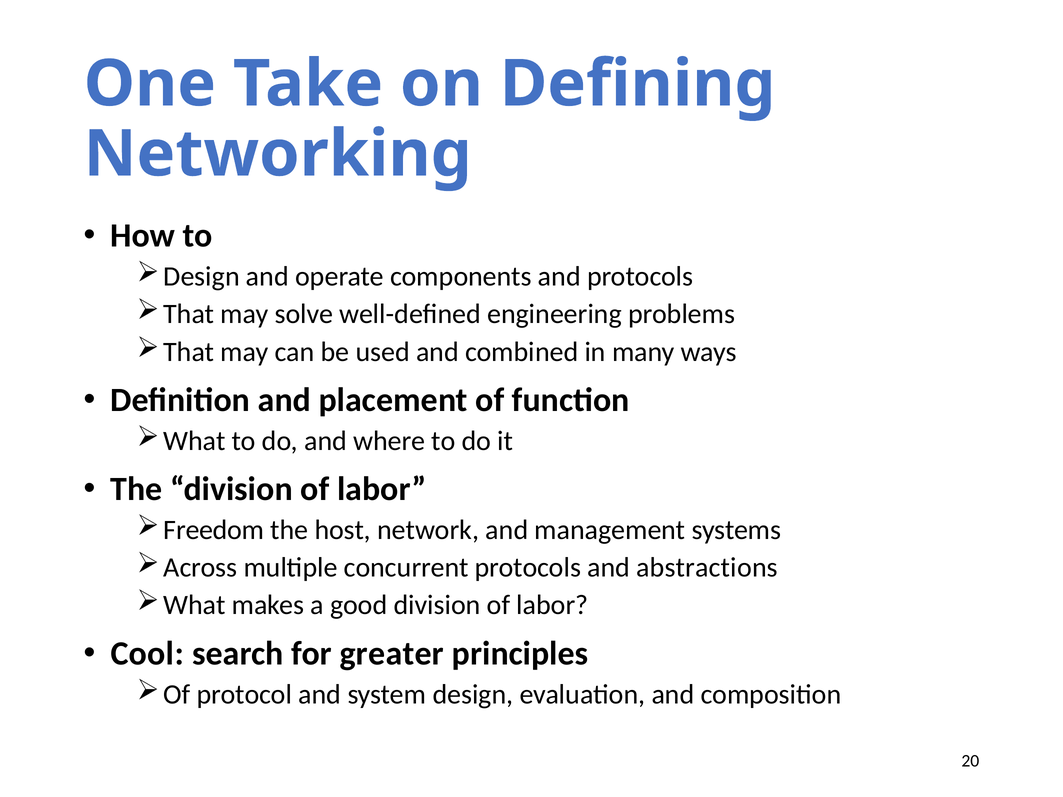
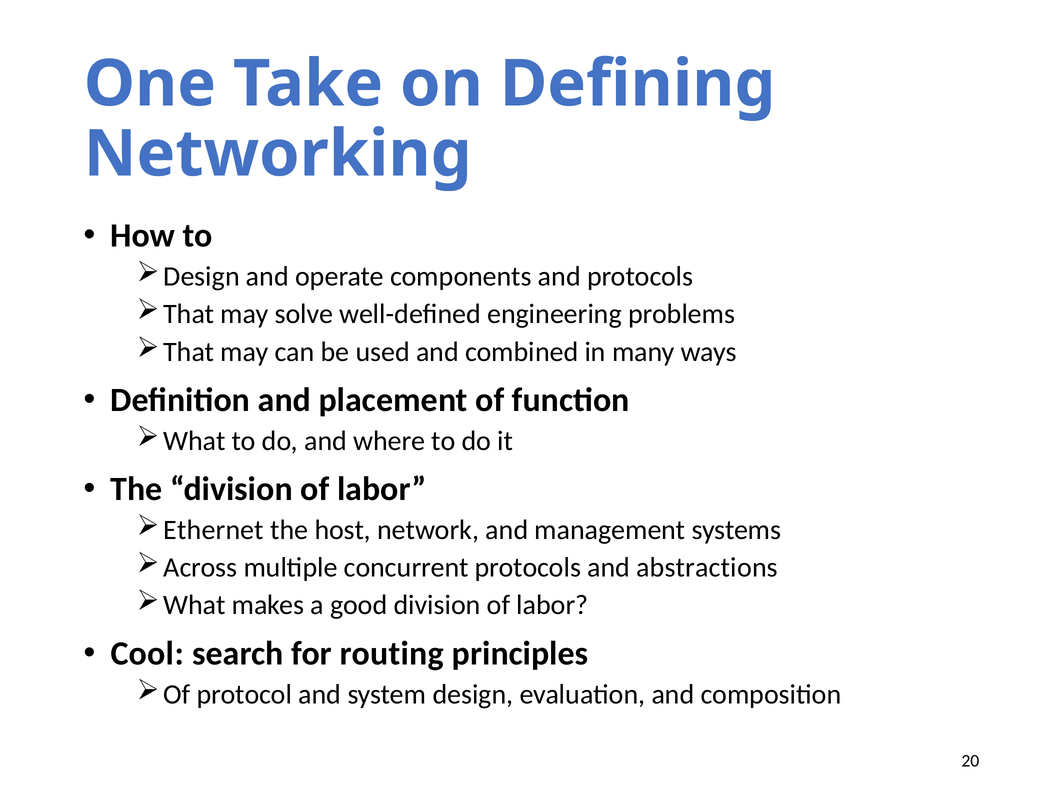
Freedom: Freedom -> Ethernet (214, 530)
greater: greater -> routing (392, 654)
